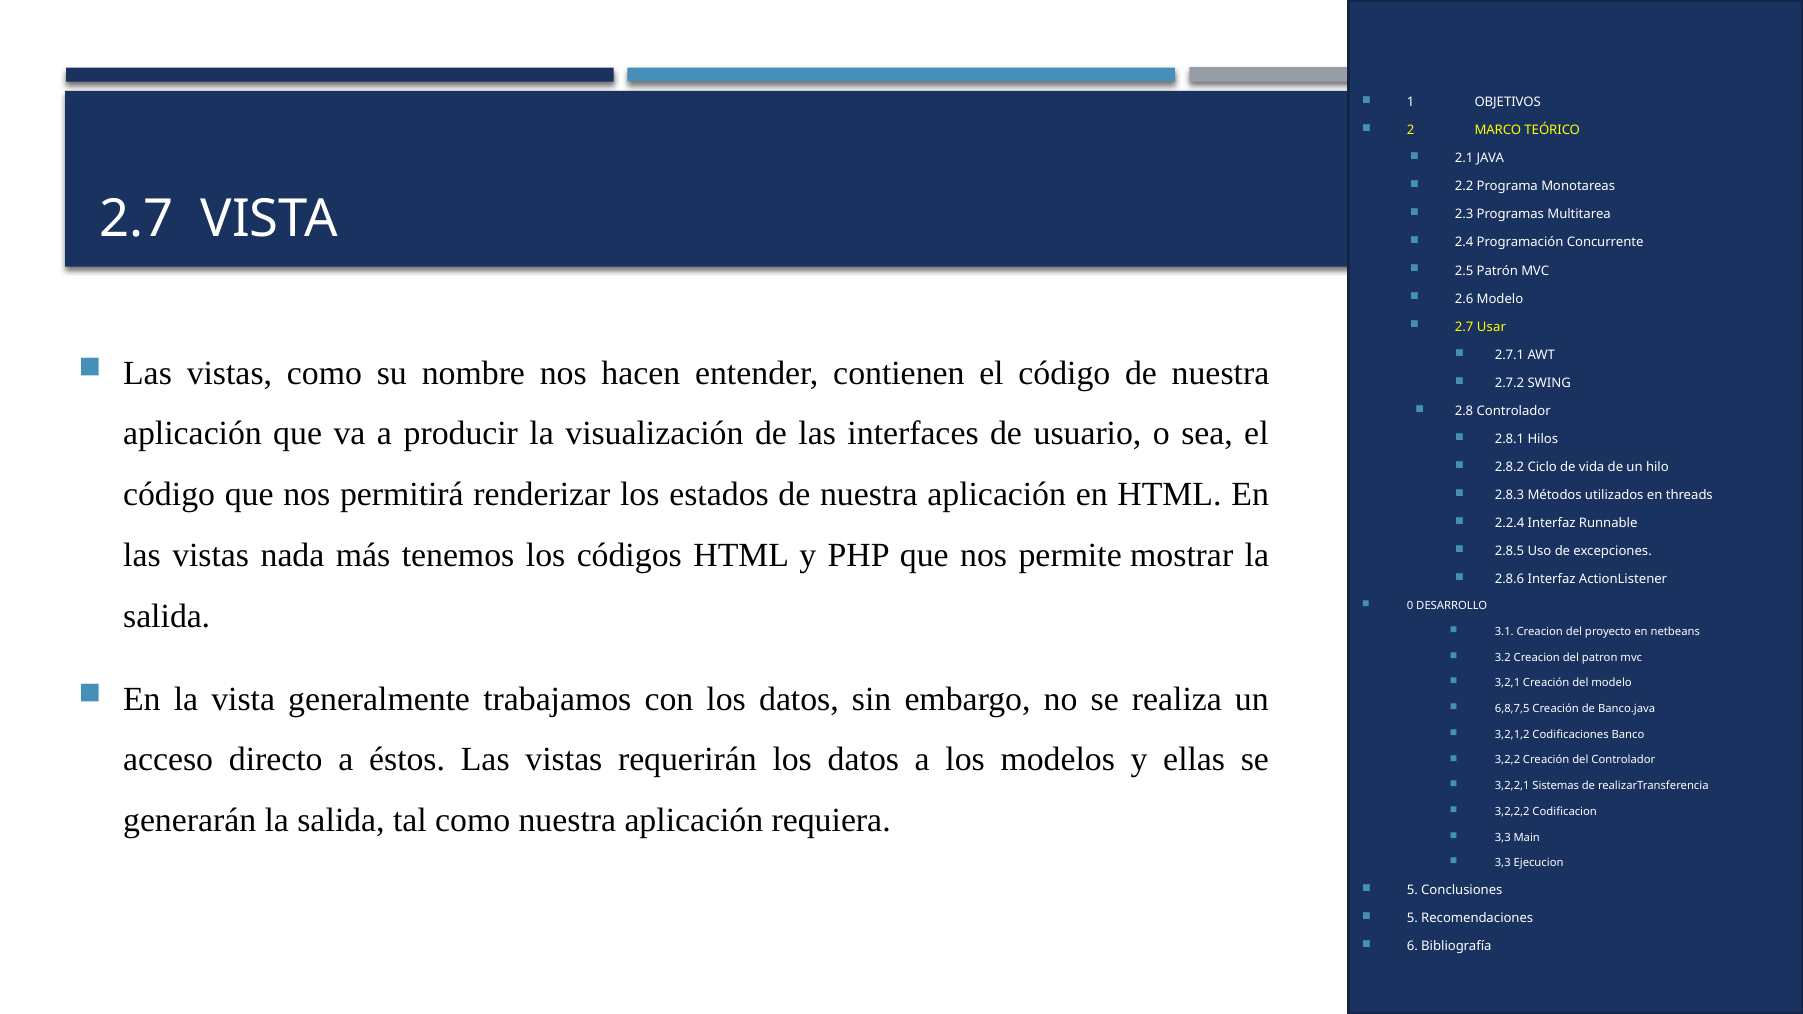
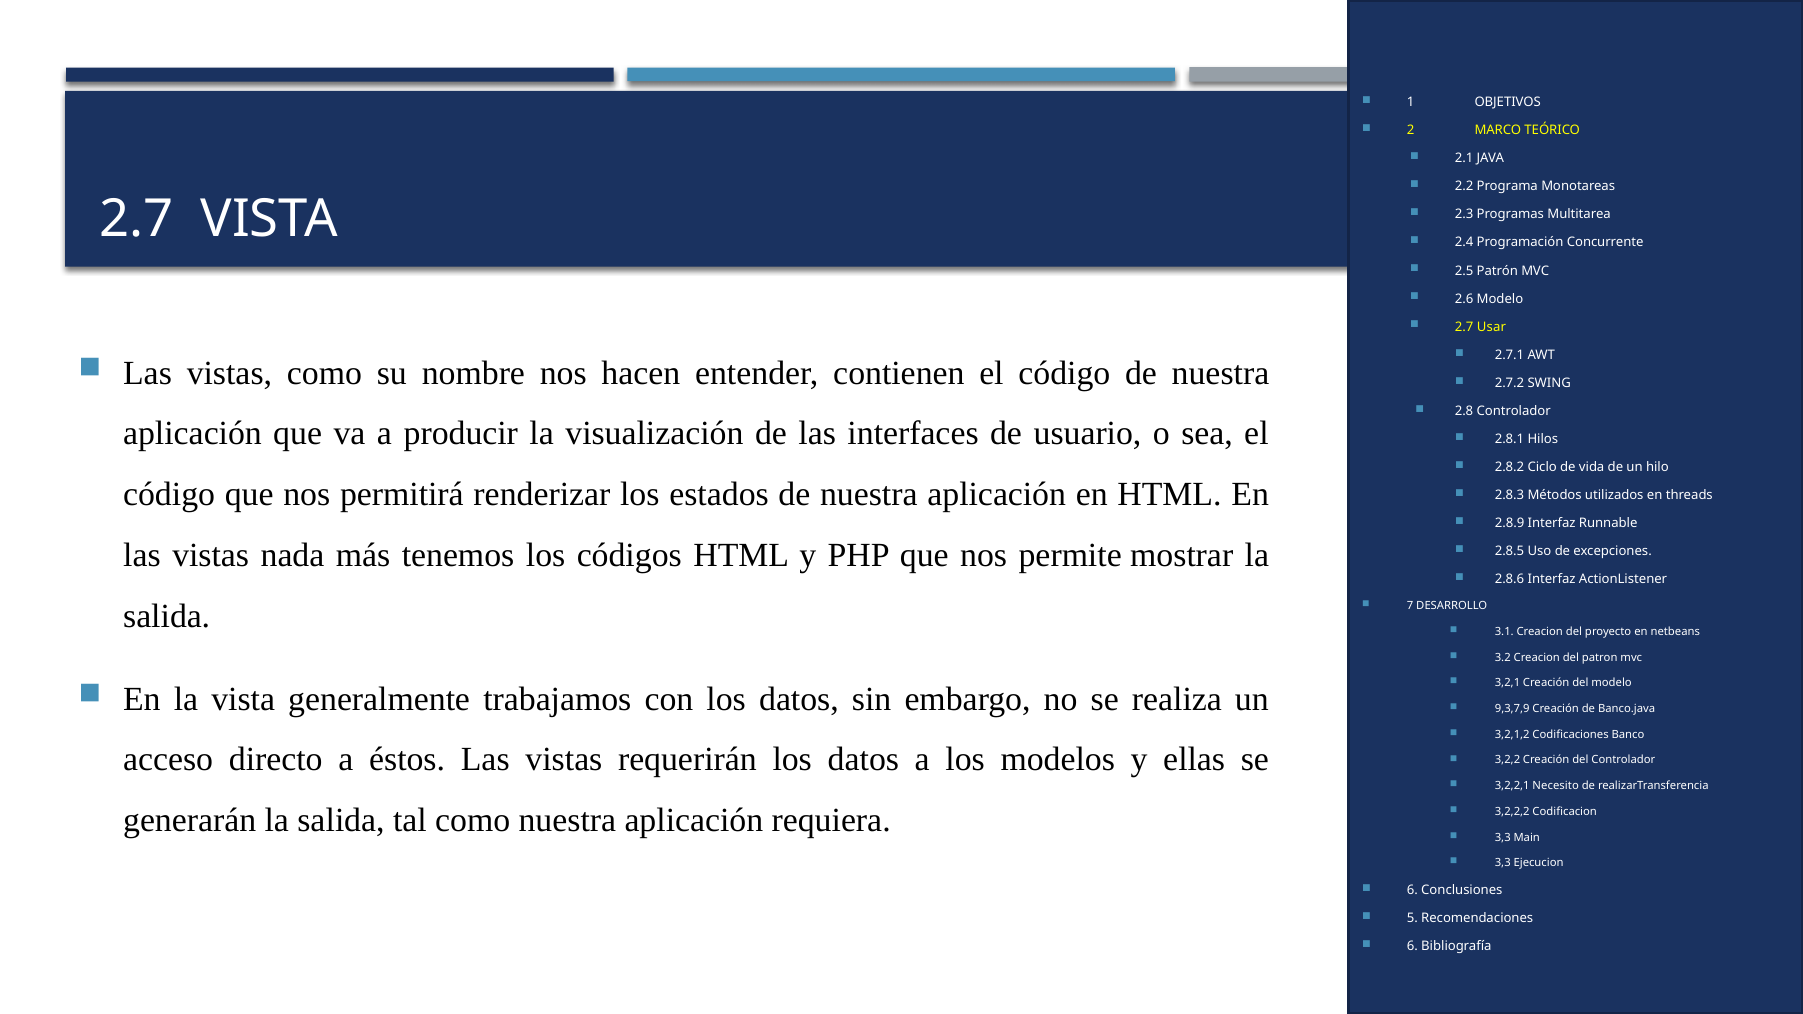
2.2.4: 2.2.4 -> 2.8.9 (1510, 523)
0: 0 -> 7 (1410, 606)
6,8,7,5: 6,8,7,5 -> 9,3,7,9 (1512, 709)
Sistemas: Sistemas -> Necesito (1556, 786)
5: 5 -> 6 (1412, 890)
